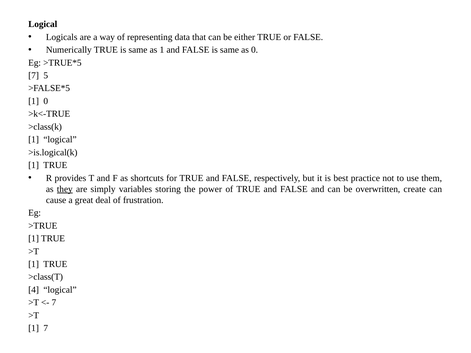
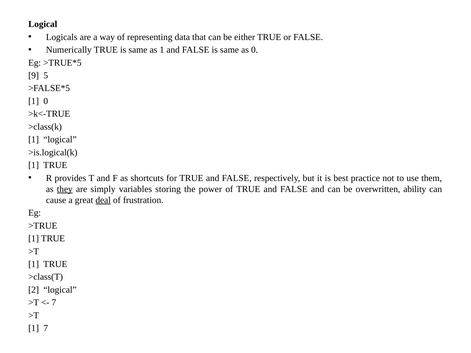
7: 7 -> 9 (34, 76)
create: create -> ability (415, 189)
deal underline: none -> present (103, 200)
4: 4 -> 2 (34, 290)
